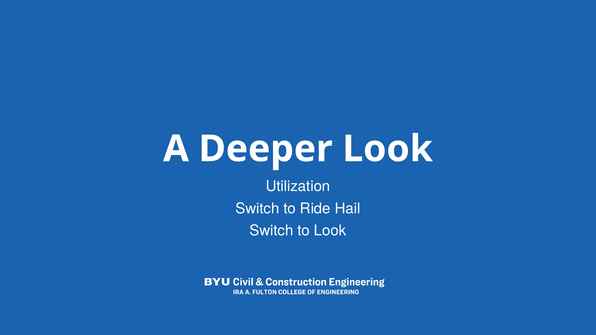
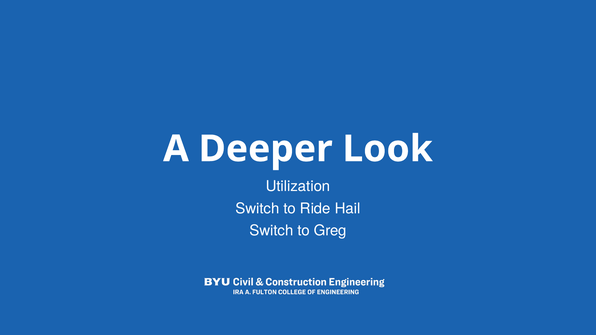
to Look: Look -> Greg (330, 231)
